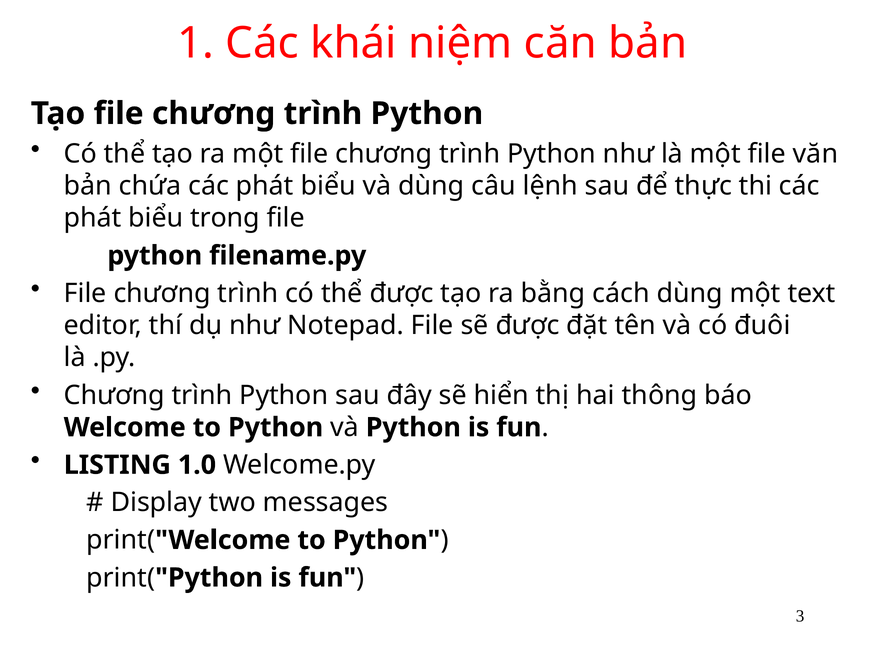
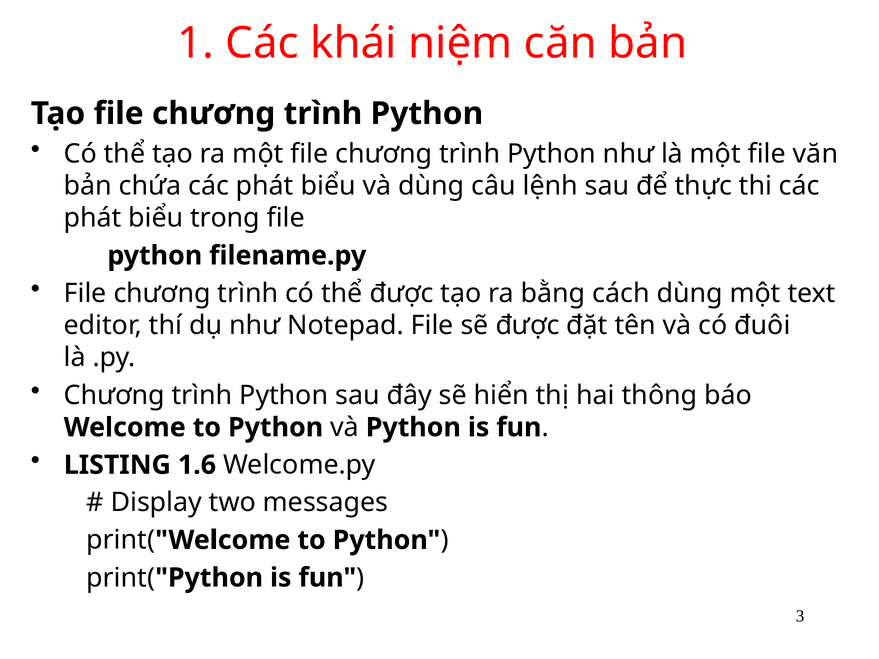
1.0: 1.0 -> 1.6 (197, 465)
